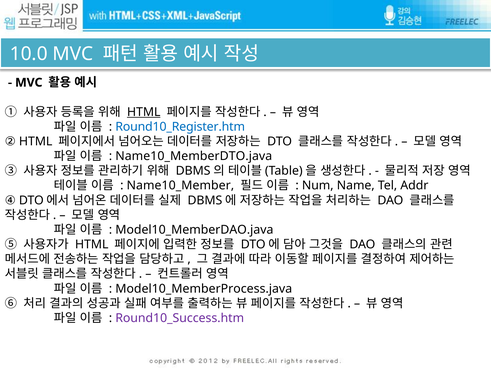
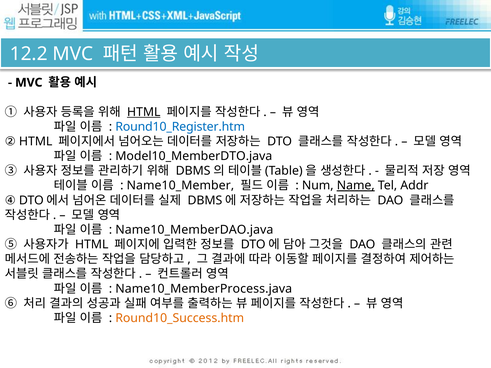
10.0: 10.0 -> 12.2 (29, 54)
Name10_MemberDTO.java: Name10_MemberDTO.java -> Model10_MemberDTO.java (194, 156)
Name underline: none -> present (356, 186)
Model10_MemberDAO.java: Model10_MemberDAO.java -> Name10_MemberDAO.java (194, 230)
Model10_MemberProcess.java: Model10_MemberProcess.java -> Name10_MemberProcess.java (204, 289)
Round10_Success.htm colour: purple -> orange (180, 318)
